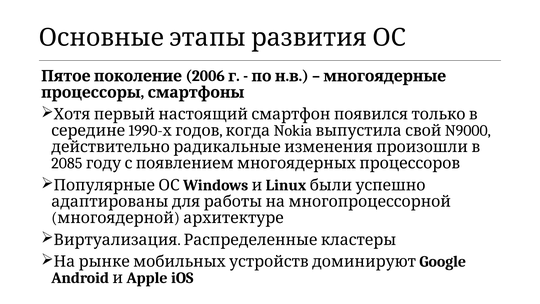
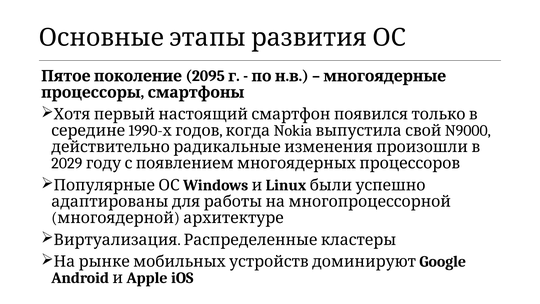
2006: 2006 -> 2095 (205, 76)
2085: 2085 -> 2029 (67, 163)
